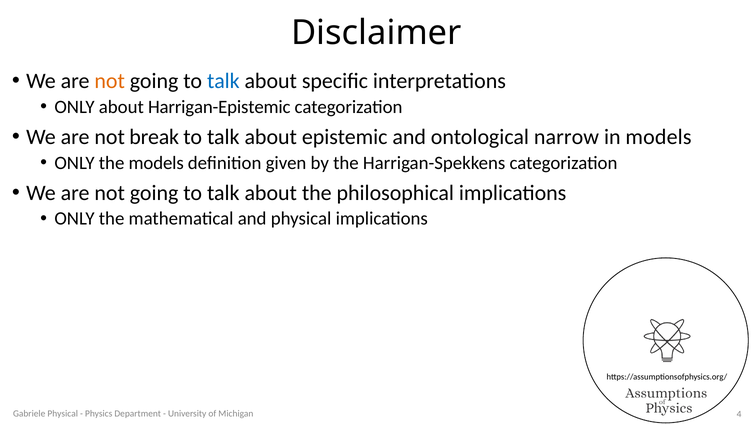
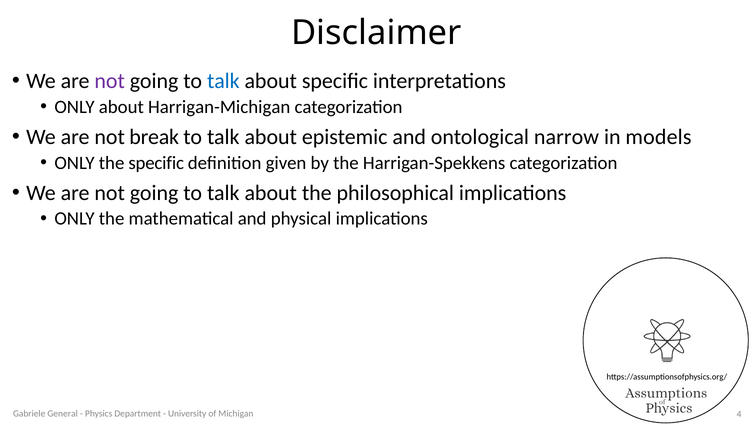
not colour: orange -> purple (110, 81)
Harrigan-Epistemic: Harrigan-Epistemic -> Harrigan-Michigan (219, 107)
the models: models -> specific (156, 163)
Gabriele Physical: Physical -> General (63, 413)
